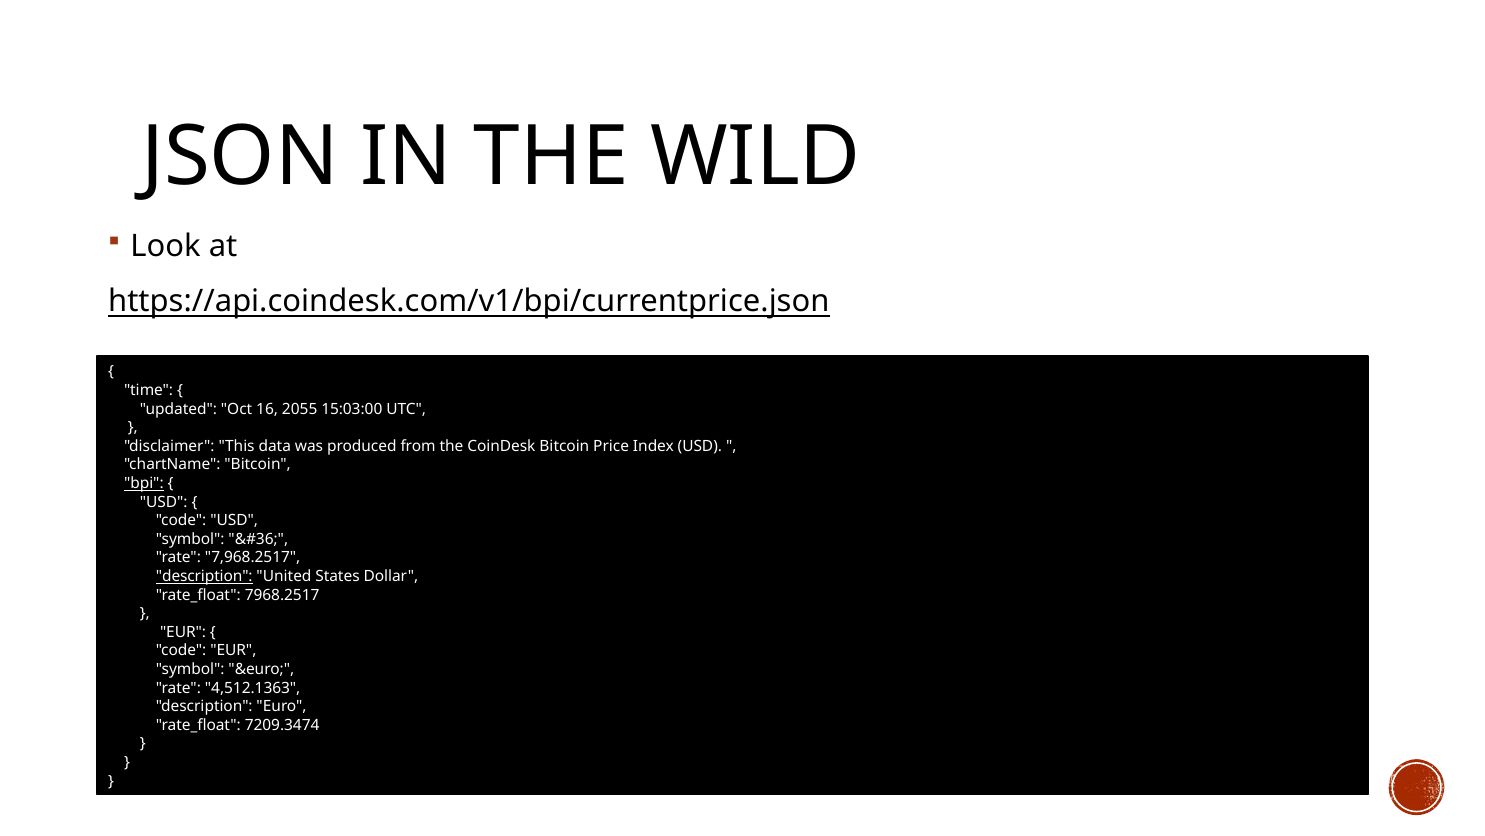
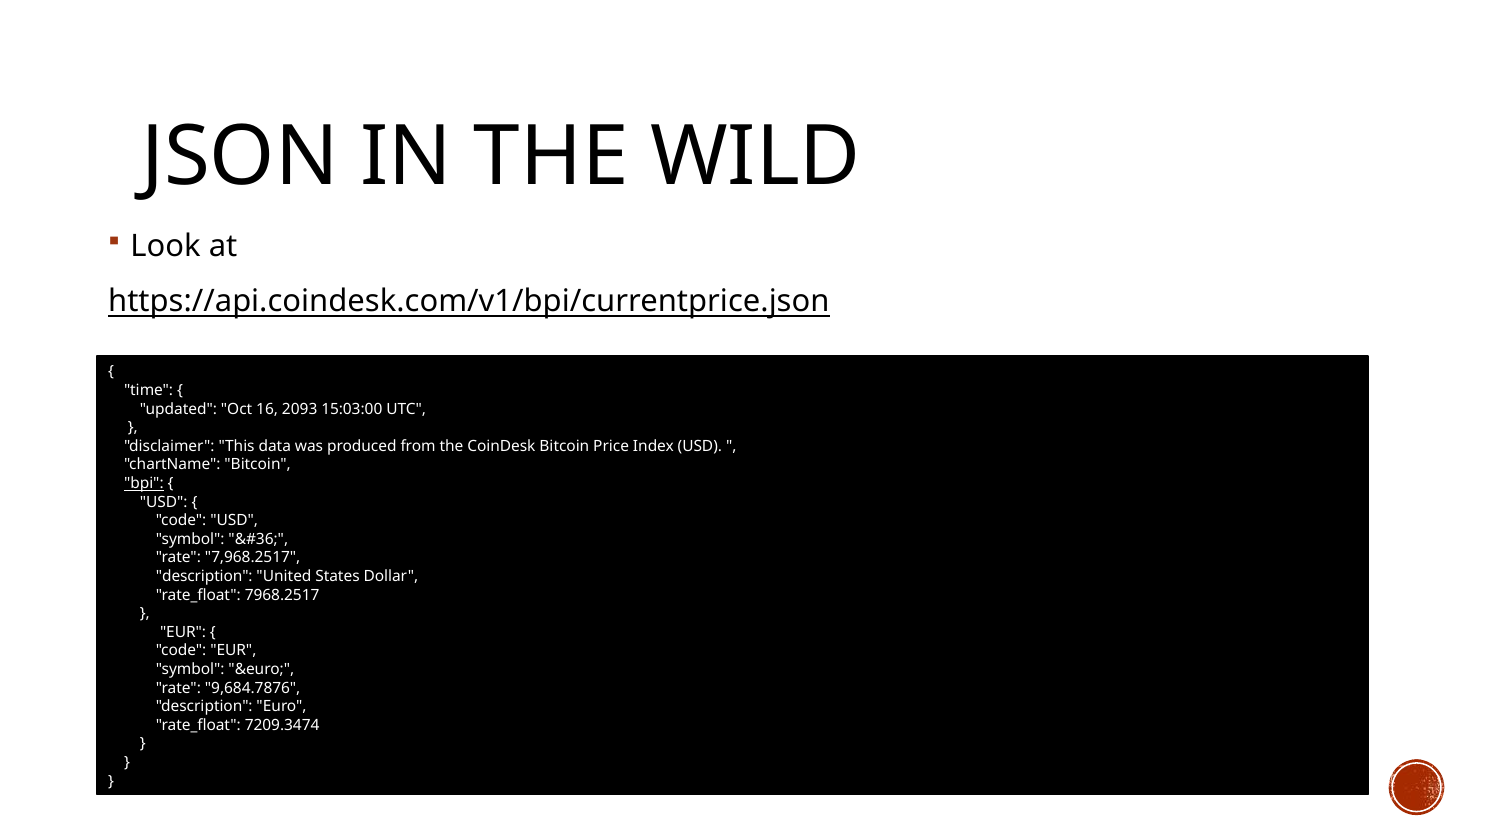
2055: 2055 -> 2093 (300, 409)
description underline: present -> none (204, 576)
4,512.1363: 4,512.1363 -> 9,684.7876 (253, 687)
